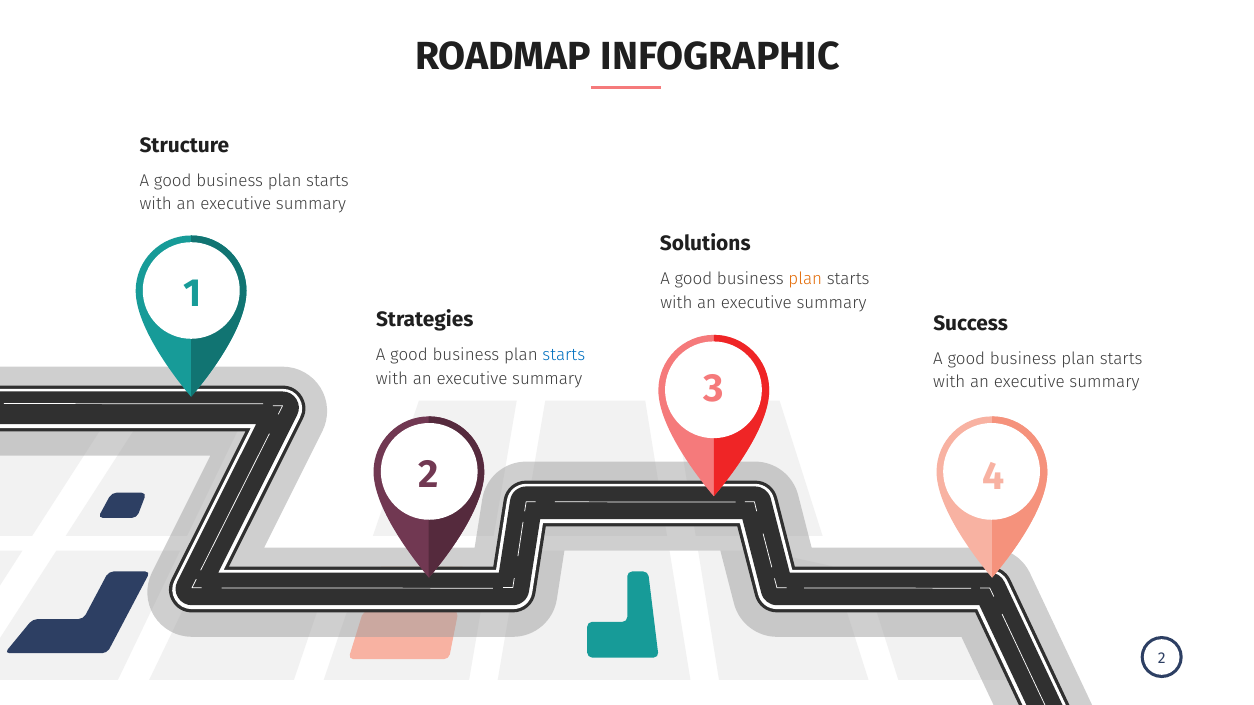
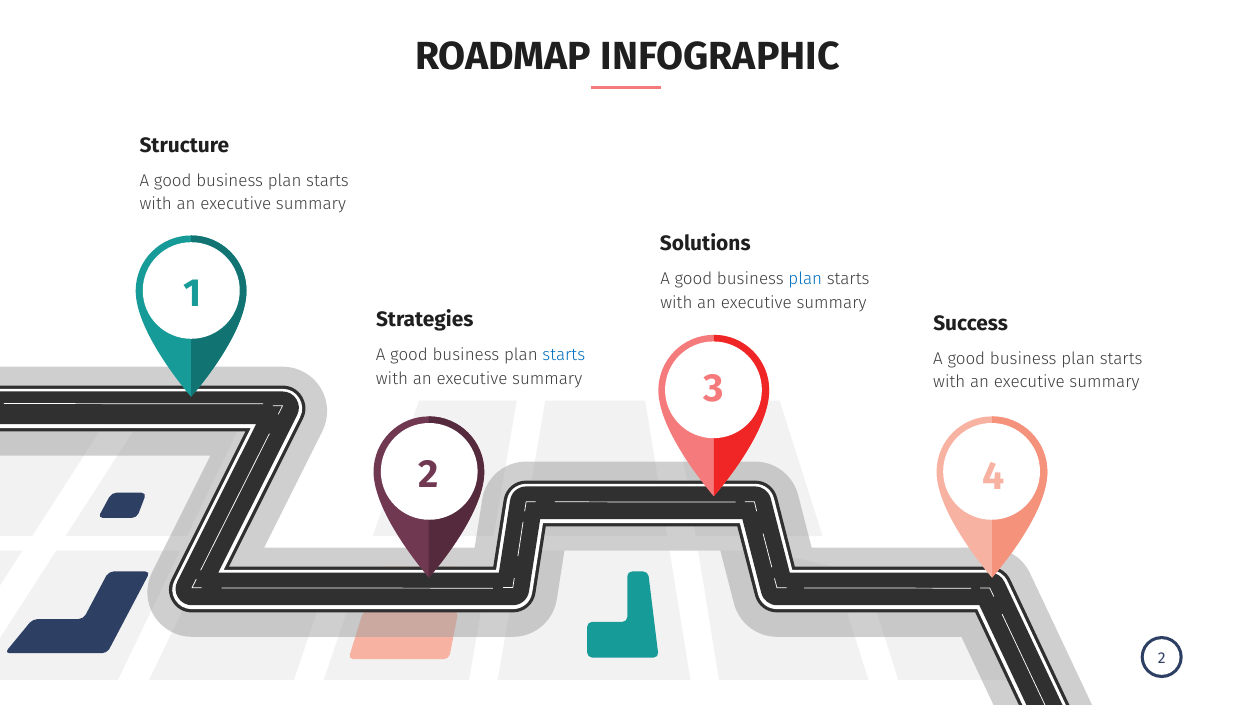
plan colour: orange -> blue (805, 279)
